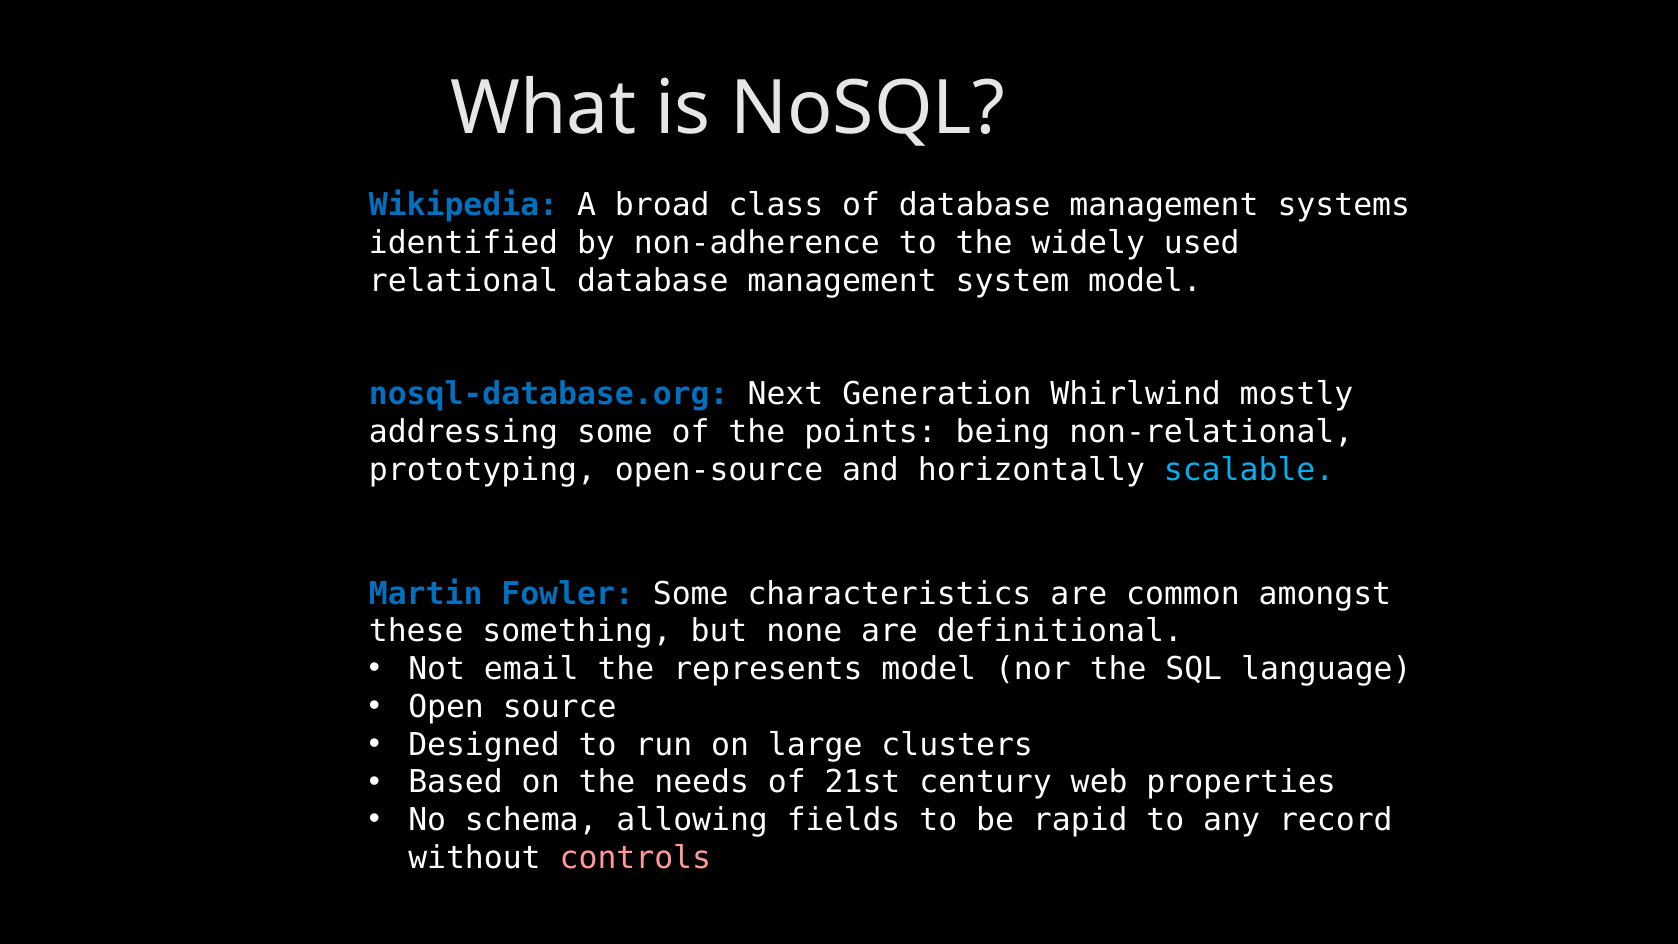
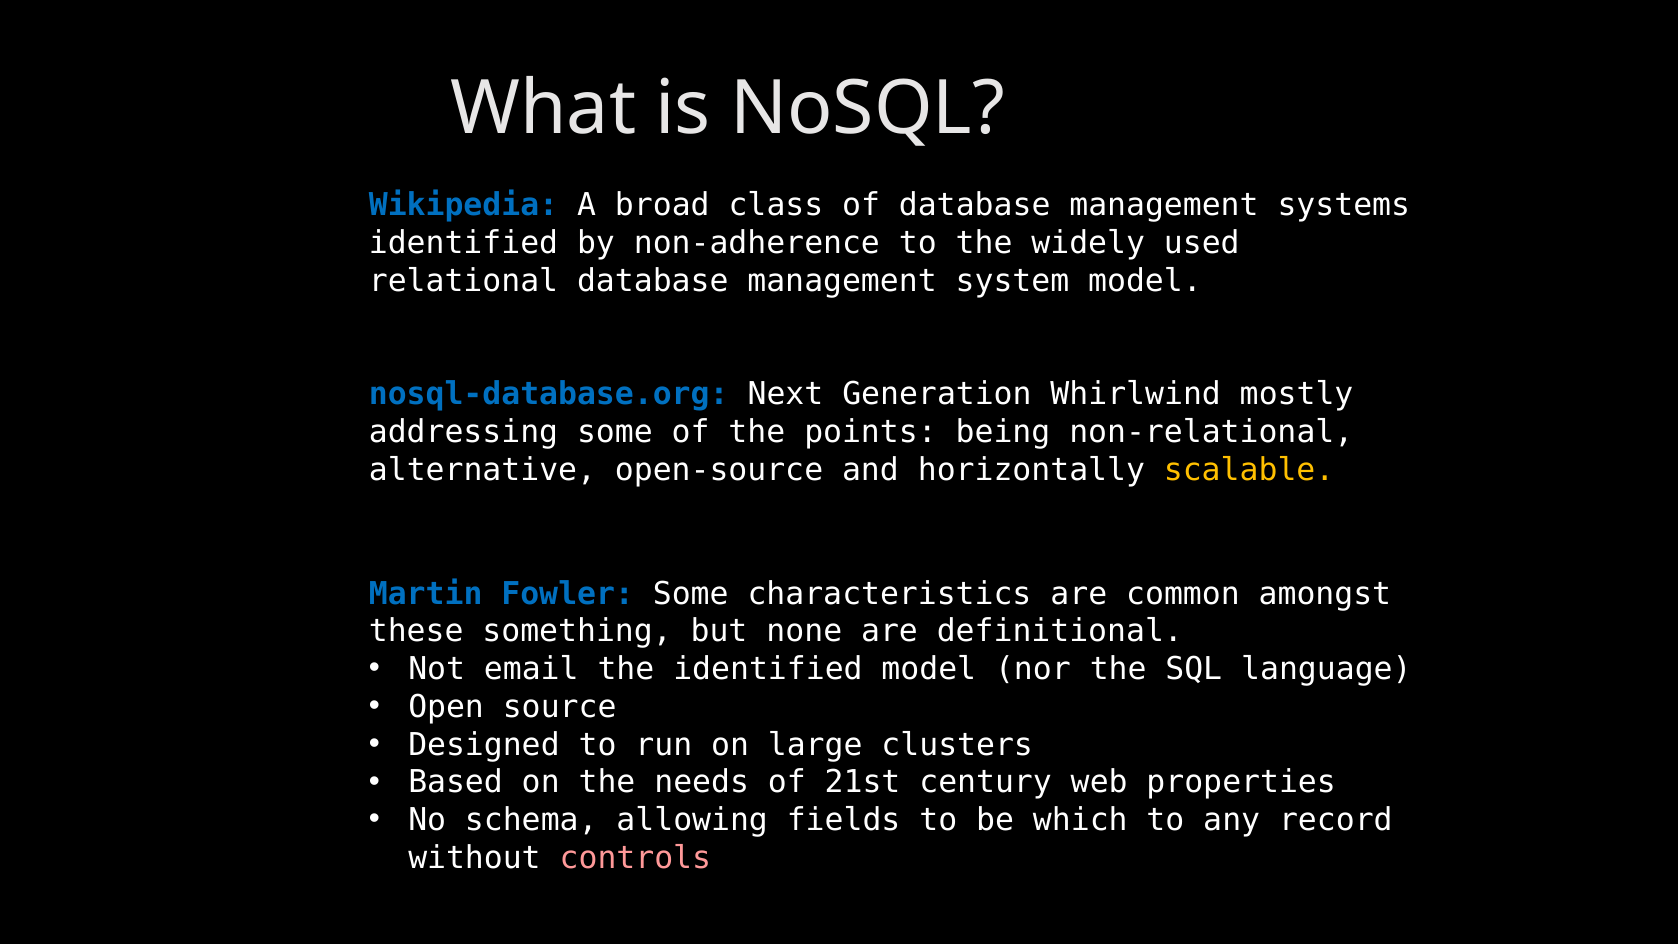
prototyping: prototyping -> alternative (482, 470)
scalable colour: light blue -> yellow (1249, 470)
the represents: represents -> identified (768, 669)
rapid: rapid -> which (1080, 820)
